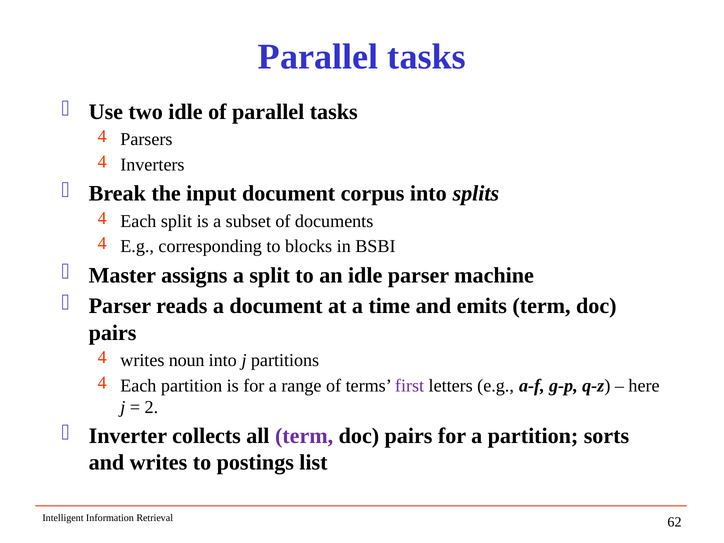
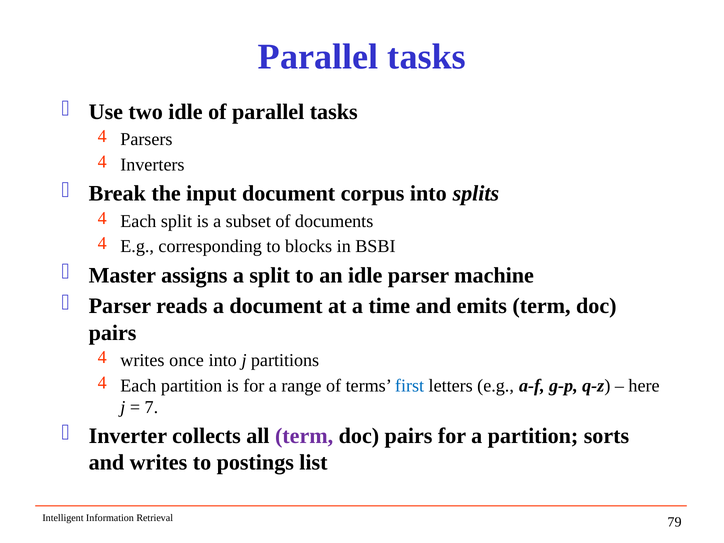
noun: noun -> once (187, 360)
first colour: purple -> blue (410, 386)
2: 2 -> 7 (151, 407)
62: 62 -> 79 (675, 522)
